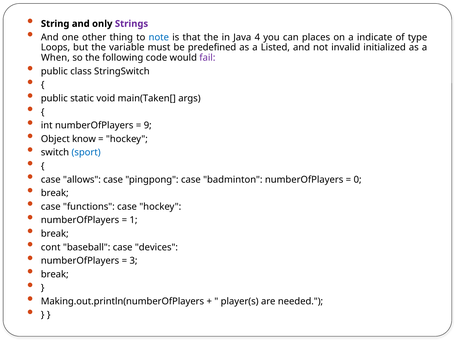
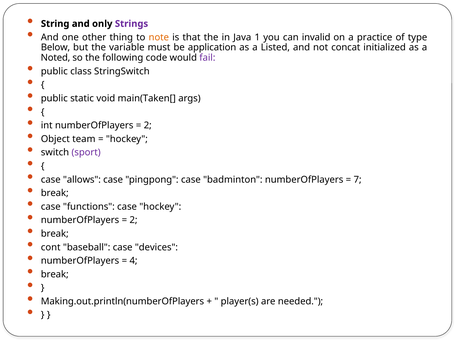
note colour: blue -> orange (159, 37)
4: 4 -> 1 (257, 37)
places: places -> invalid (316, 37)
indicate: indicate -> practice (375, 37)
Loops: Loops -> Below (55, 48)
predefined: predefined -> application (212, 48)
invalid: invalid -> concat (346, 48)
When: When -> Noted (55, 58)
9: 9 -> 2 (148, 126)
know: know -> team (84, 139)
sport colour: blue -> purple (86, 153)
0: 0 -> 7 (358, 180)
1: 1 -> 2 (134, 220)
3: 3 -> 4 (134, 261)
